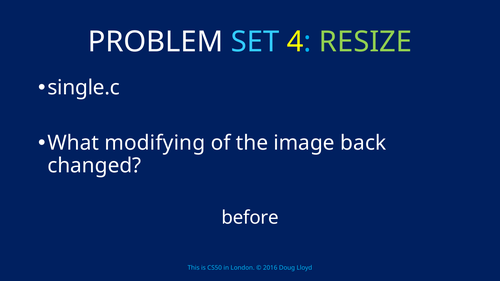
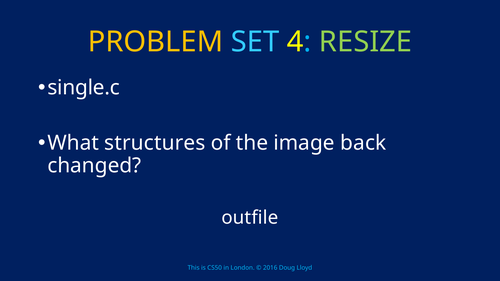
PROBLEM colour: white -> yellow (155, 42)
modifying: modifying -> structures (155, 143)
before: before -> outfile (250, 218)
